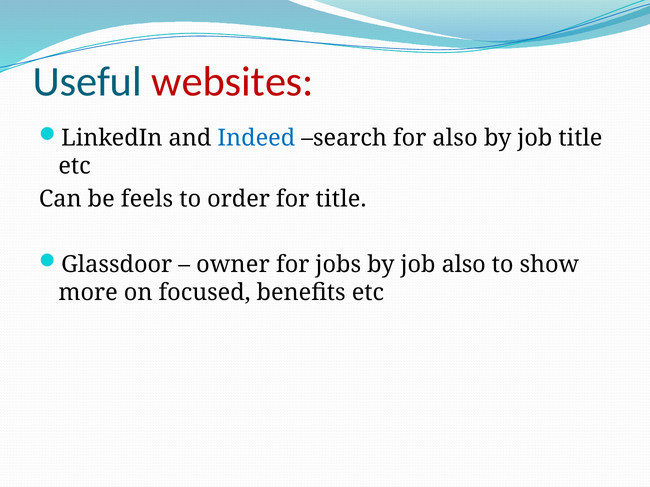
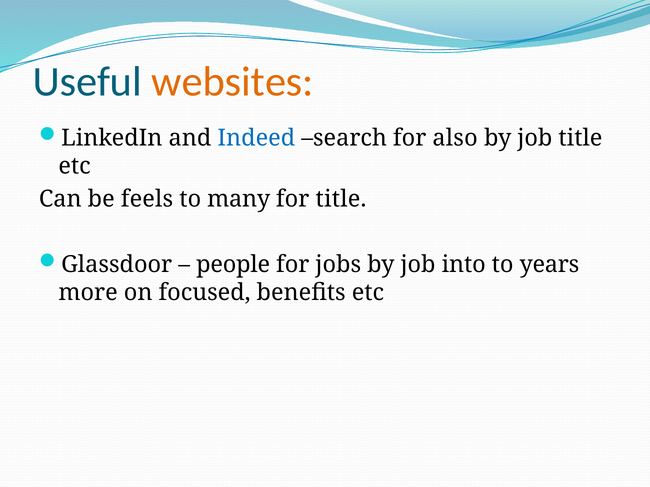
websites colour: red -> orange (233, 82)
order: order -> many (239, 199)
owner: owner -> people (233, 265)
job also: also -> into (464, 265)
show: show -> years (549, 265)
